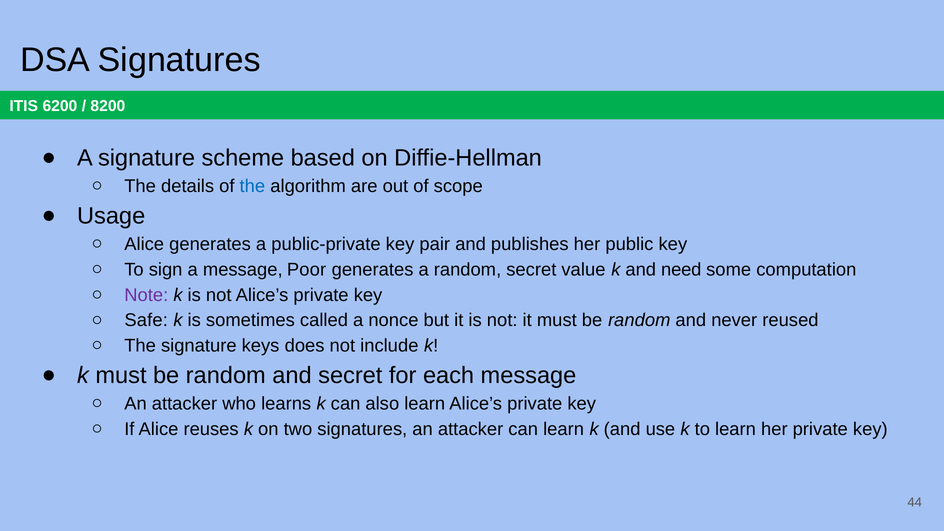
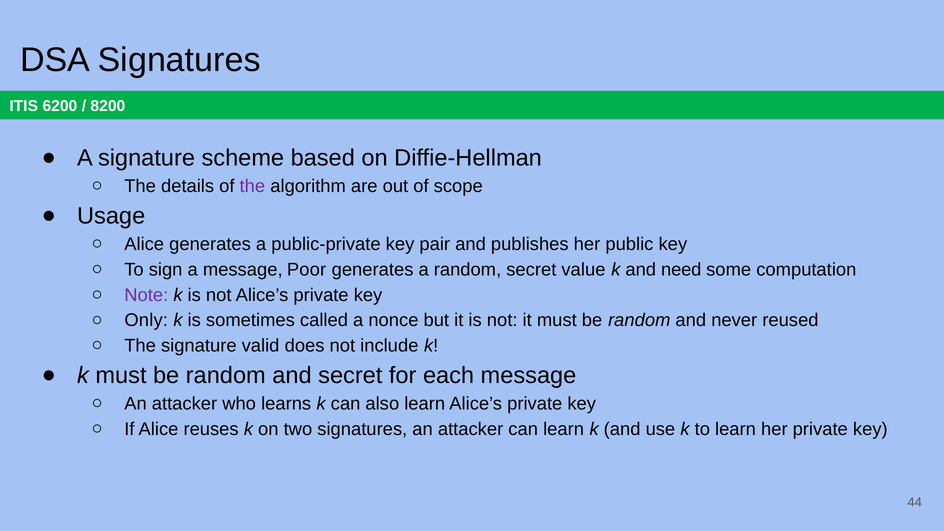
the colour: blue -> purple (252, 186)
Safe: Safe -> Only (146, 320)
keys: keys -> valid (261, 346)
